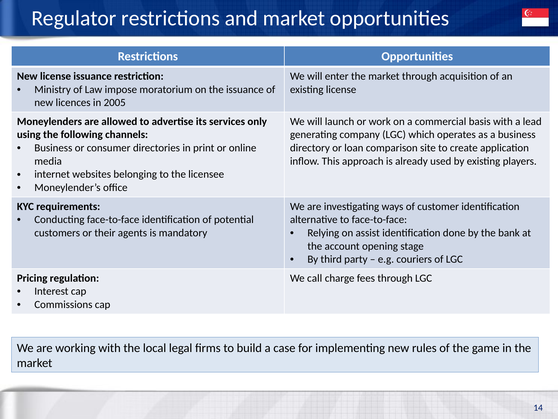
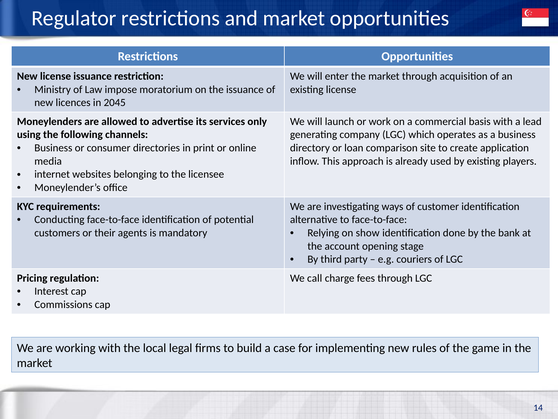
2005: 2005 -> 2045 (115, 103)
assist: assist -> show (368, 233)
